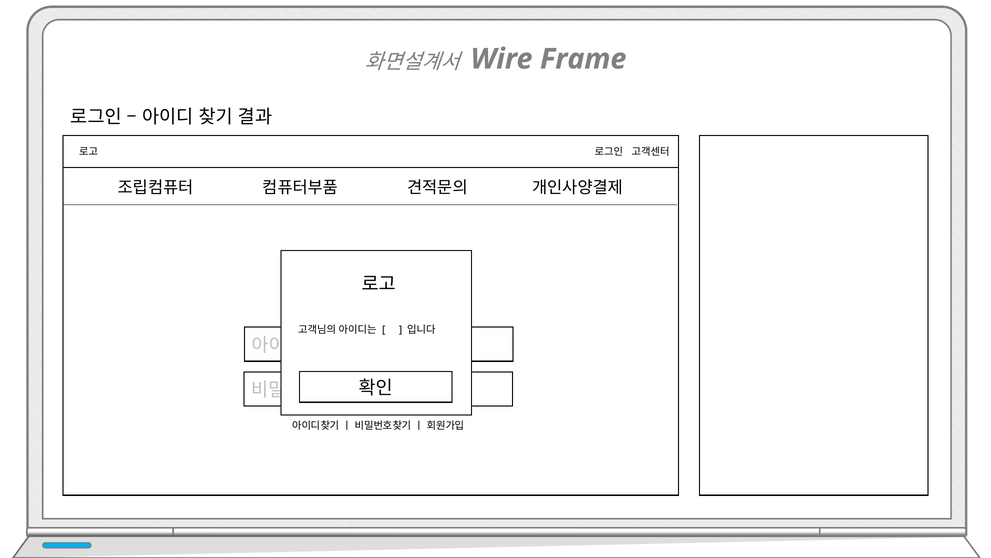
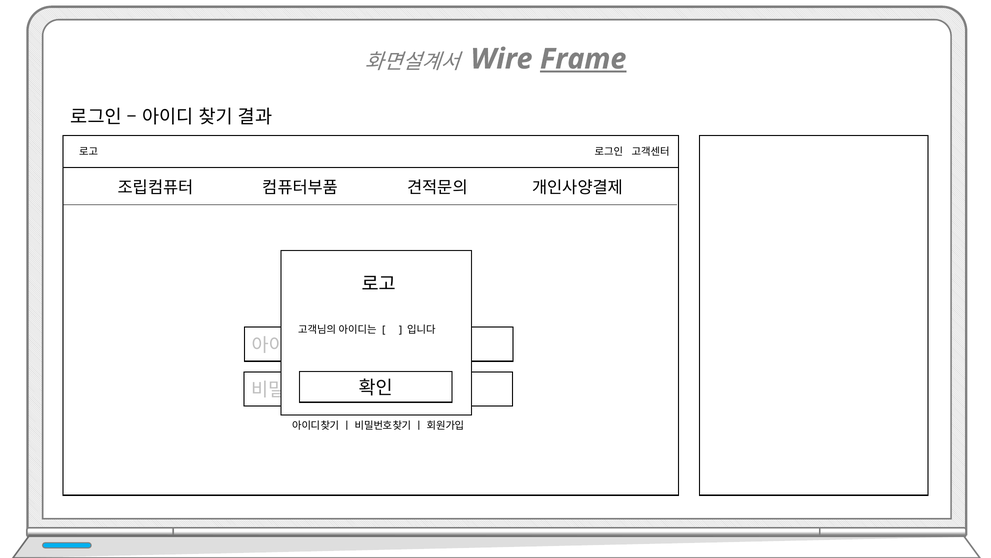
Frame underline: none -> present (583, 59)
